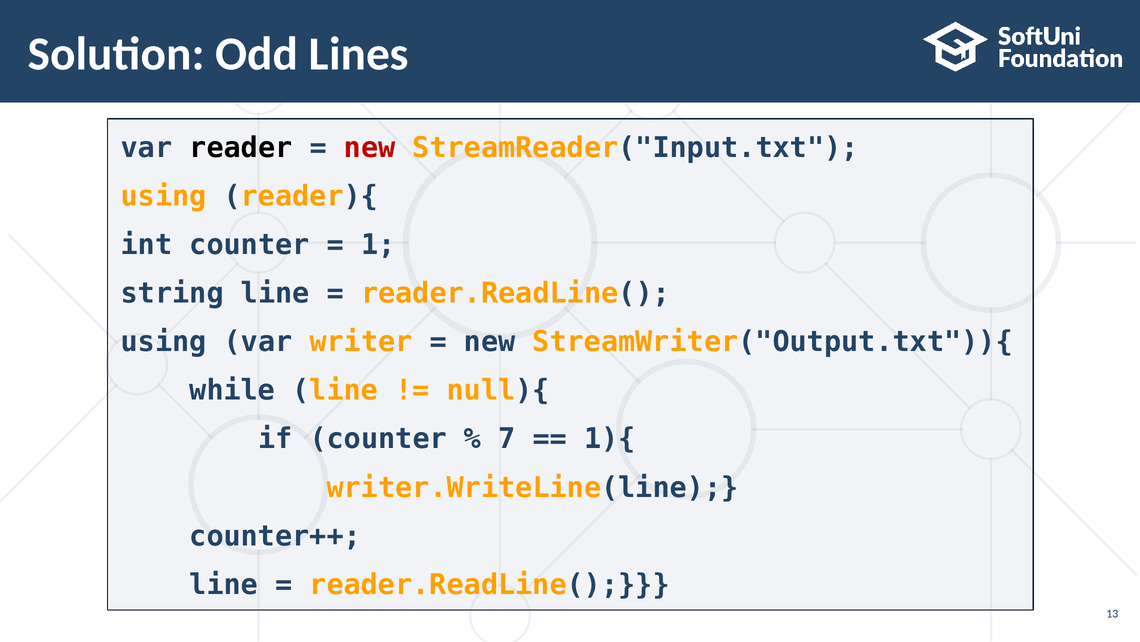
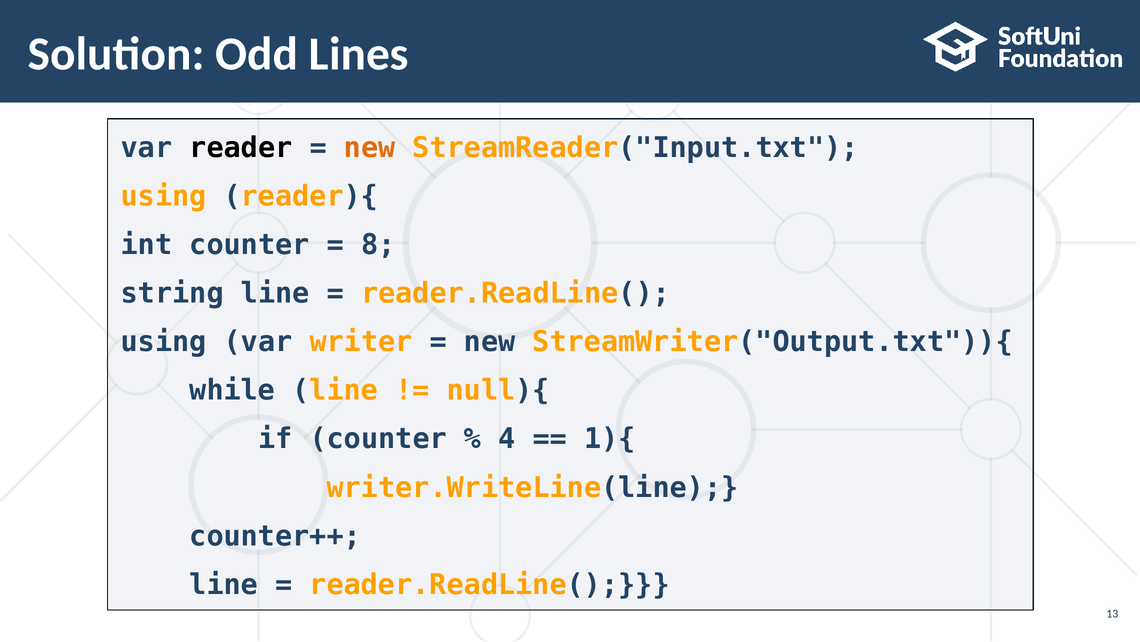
new colour: red -> orange (370, 148)
1: 1 -> 8 (378, 245)
7: 7 -> 4 (507, 439)
